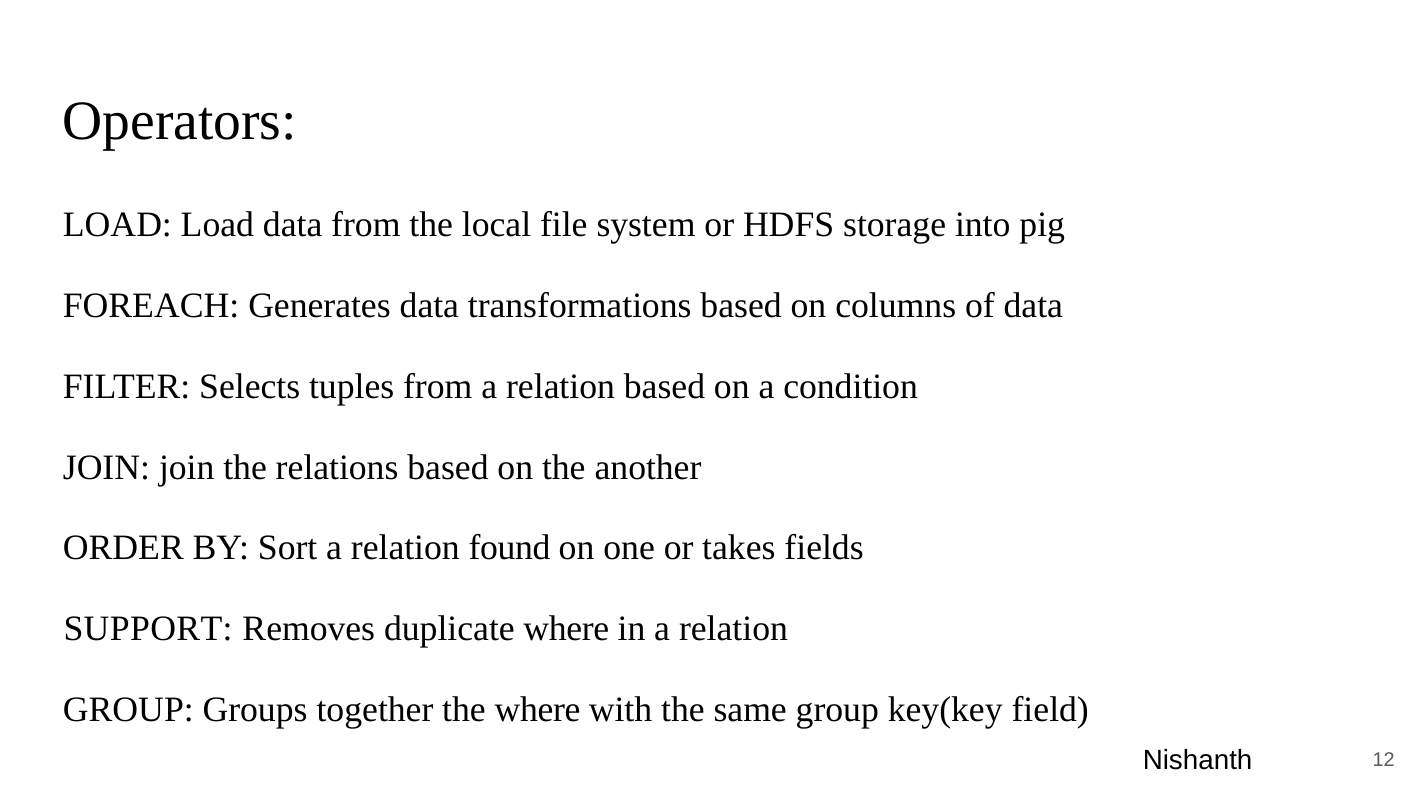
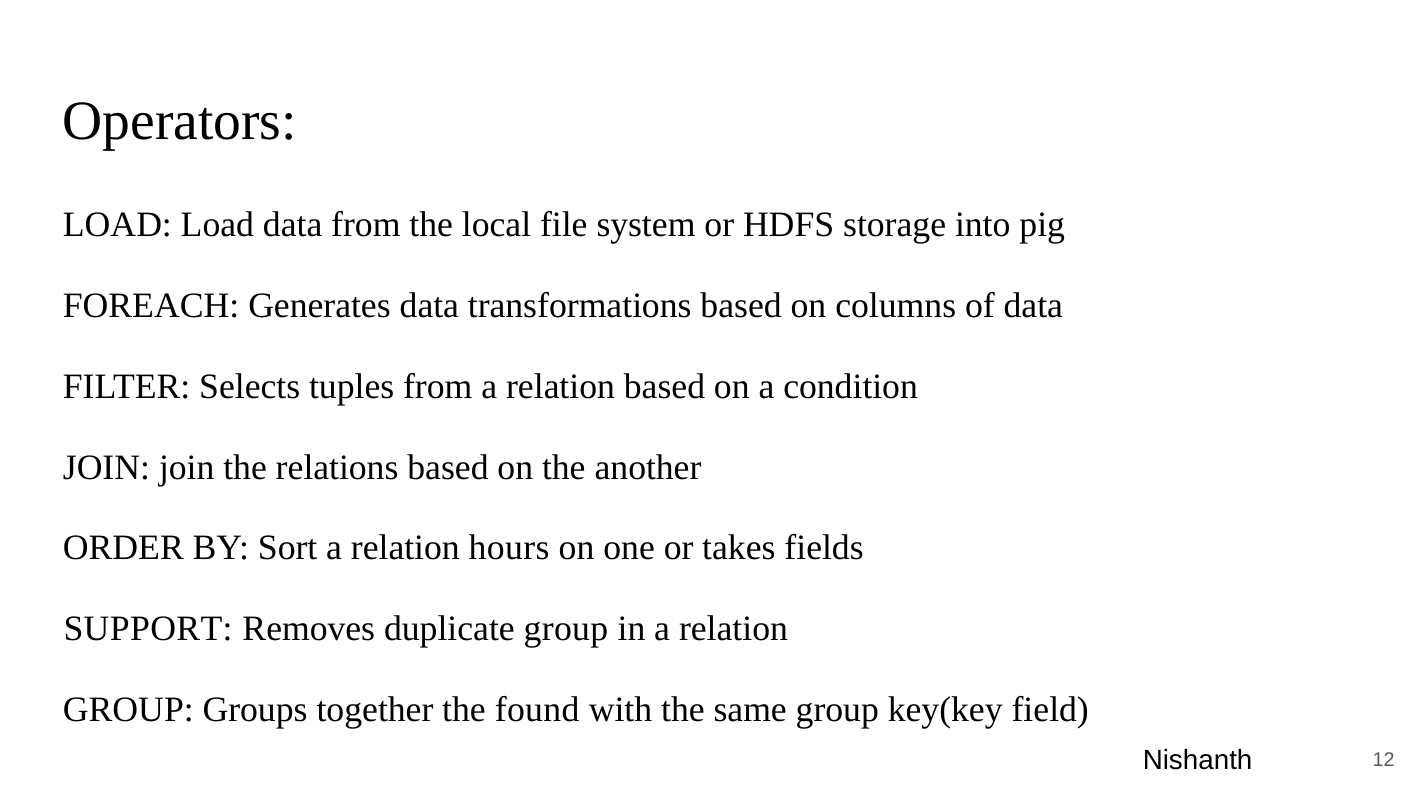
found: found -> hours (509, 548)
duplicate where: where -> group (566, 629)
the where: where -> found (537, 710)
